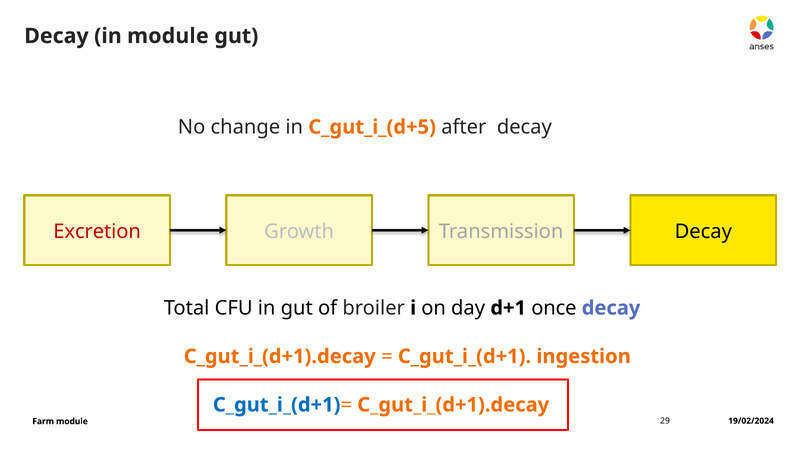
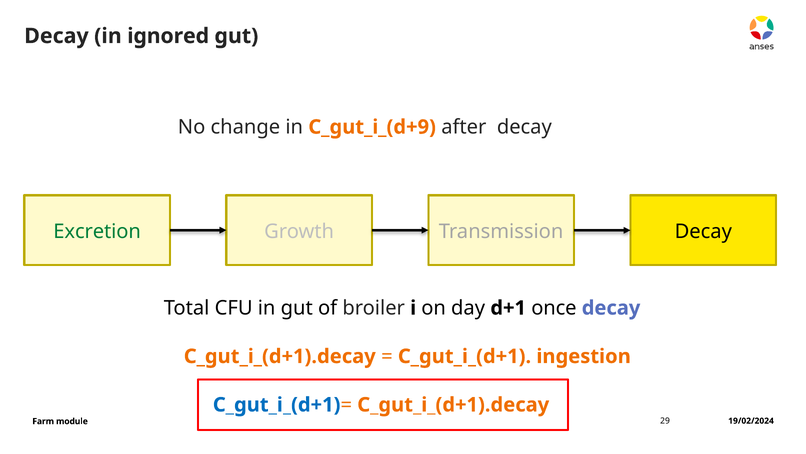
in module: module -> ignored (168, 36)
C_gut_i_(d+5: C_gut_i_(d+5 -> C_gut_i_(d+9 (372, 127)
Excretion colour: red -> green (97, 231)
